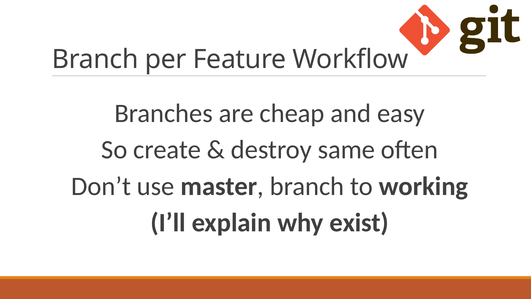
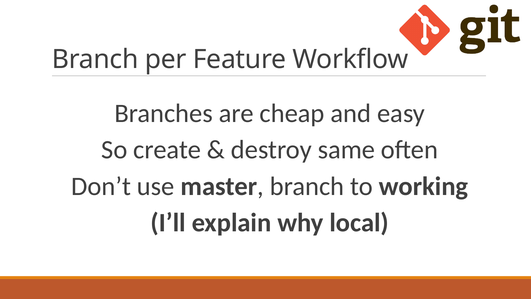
exist: exist -> local (359, 222)
